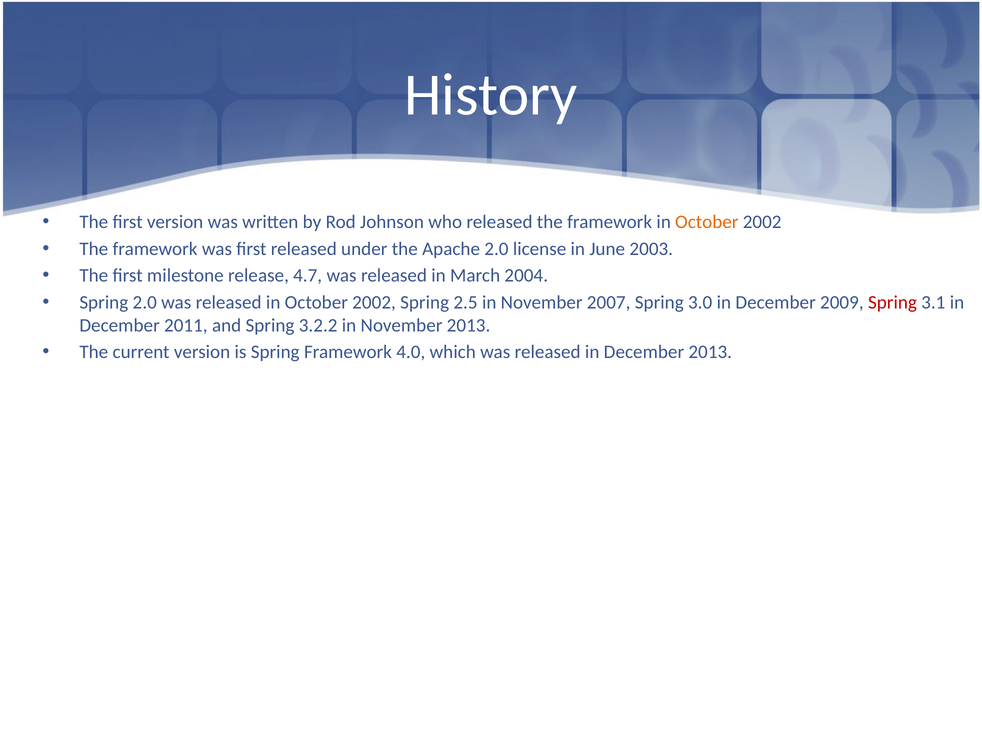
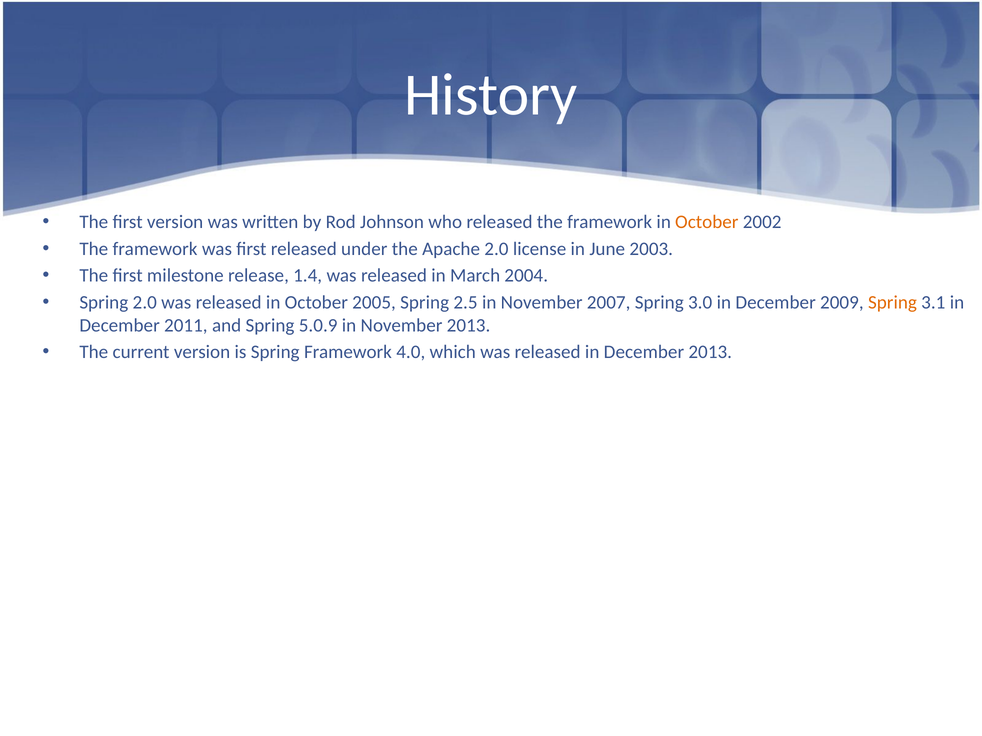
4.7: 4.7 -> 1.4 (308, 276)
released in October 2002: 2002 -> 2005 (374, 303)
Spring colour: red -> orange (892, 303)
3.2.2: 3.2.2 -> 5.0.9 (318, 325)
